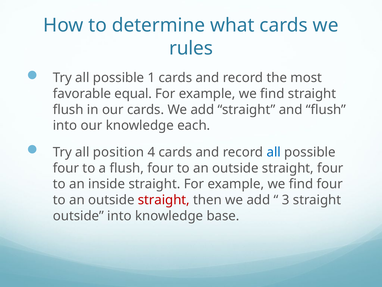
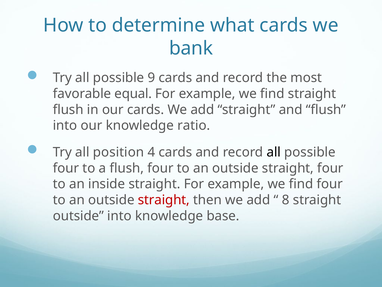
rules: rules -> bank (191, 48)
1: 1 -> 9 (151, 78)
each: each -> ratio (194, 125)
all colour: blue -> black (274, 152)
3: 3 -> 8 (286, 200)
